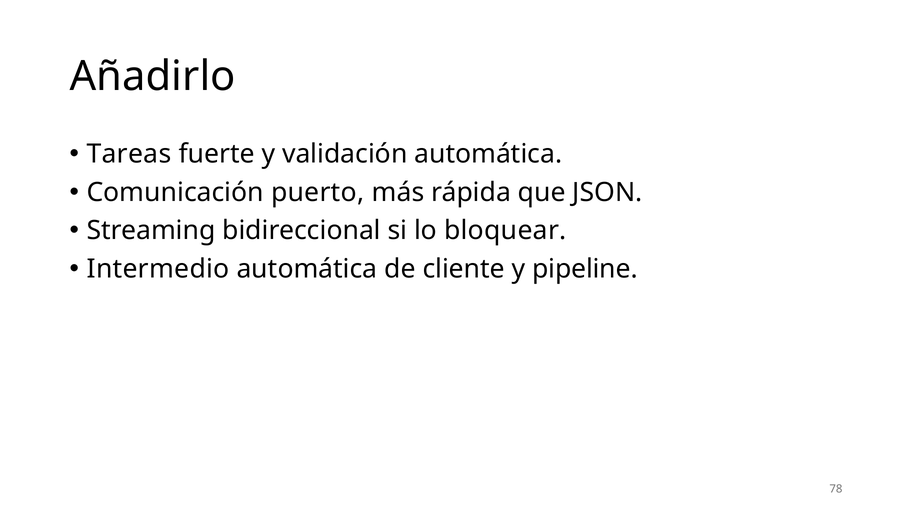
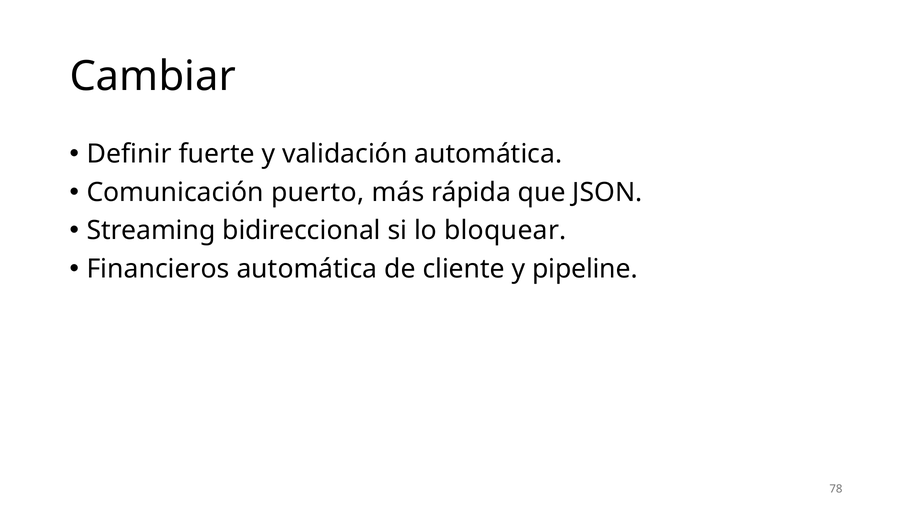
Añadirlo: Añadirlo -> Cambiar (153, 77)
Tareas: Tareas -> Definir (129, 154)
Intermedio: Intermedio -> Financieros (158, 269)
